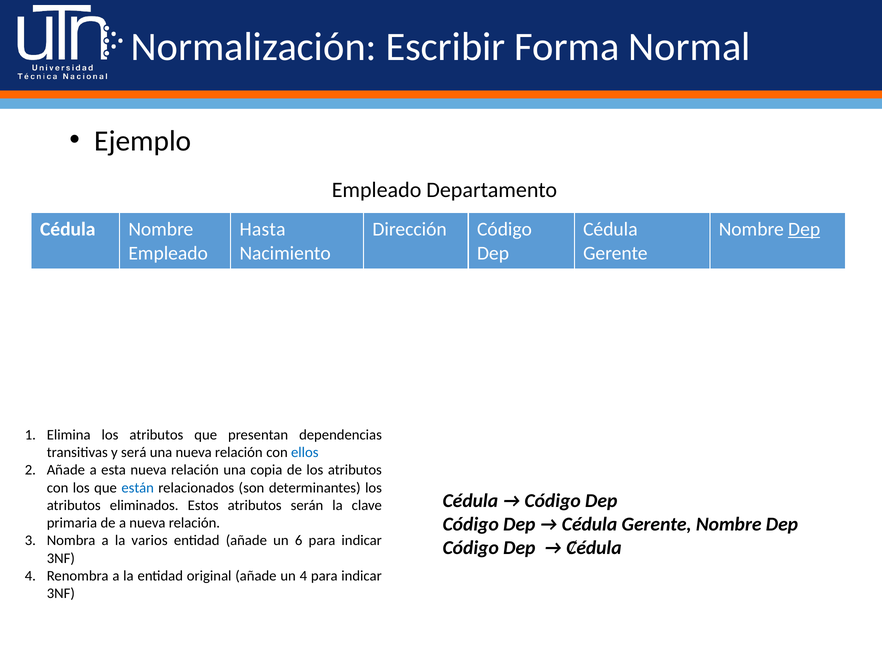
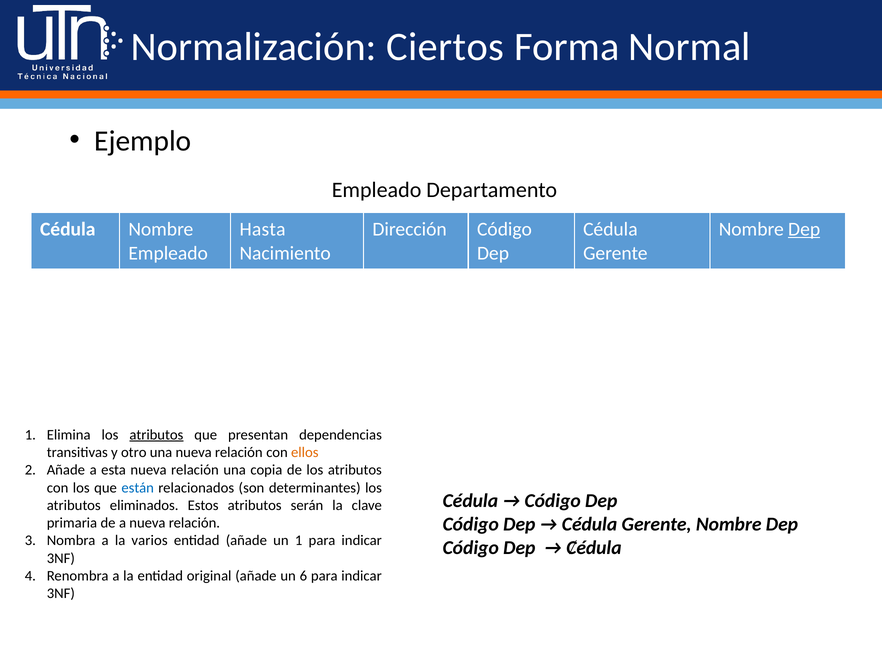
Escribir: Escribir -> Ciertos (445, 47)
atributos underline: none -> present (156, 435)
será: será -> otro (134, 453)
ellos colour: blue -> orange (305, 453)
un 6: 6 -> 1 (299, 541)
un 4: 4 -> 6 (303, 576)
